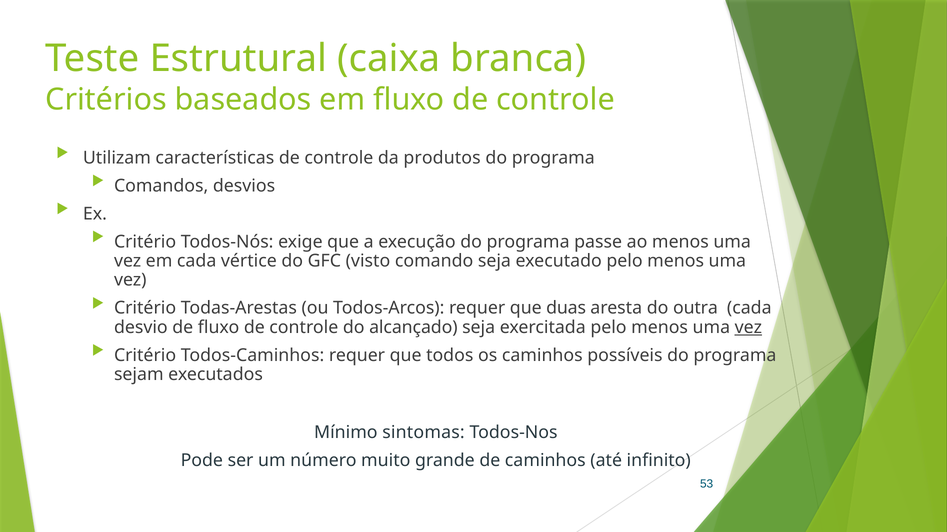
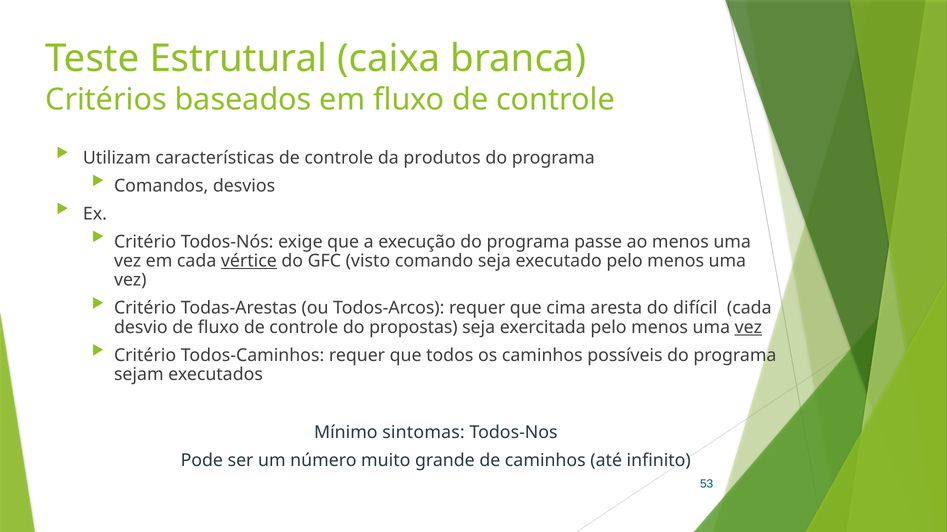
vértice underline: none -> present (249, 261)
duas: duas -> cima (566, 308)
outra: outra -> difícil (695, 308)
alcançado: alcançado -> propostas (413, 328)
